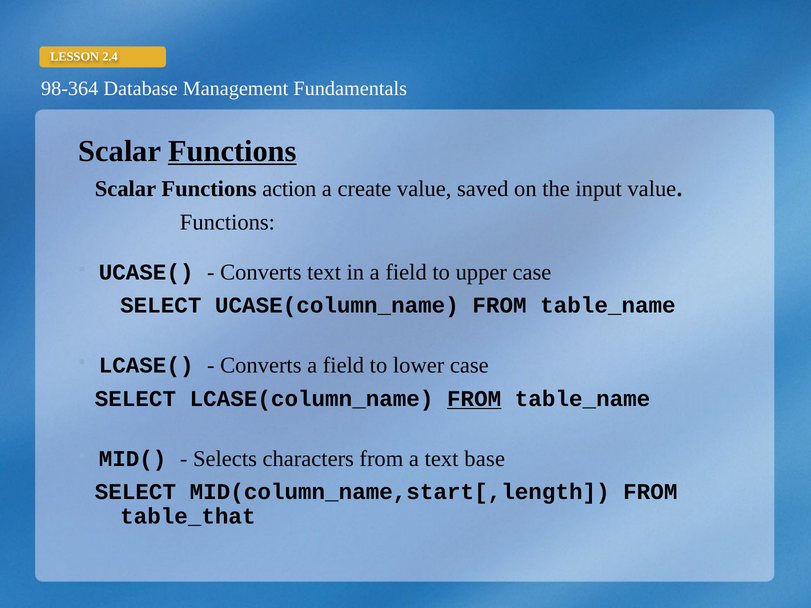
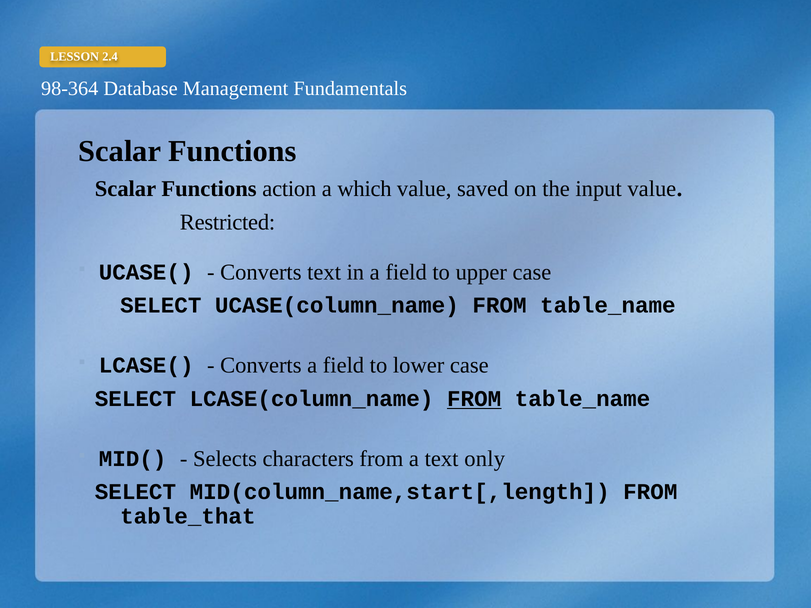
Functions underline: present -> none (232, 151)
create: create -> which (365, 189)
Functions: Functions -> Restricted (228, 222)
base: base -> only (485, 459)
